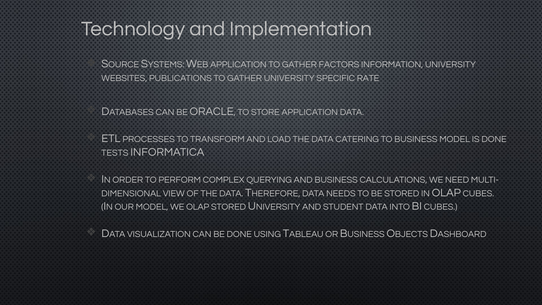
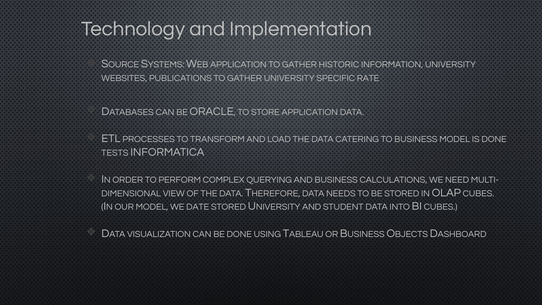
FACTORS: FACTORS -> HISTORIC (339, 65)
WE OLAP: OLAP -> DATE (198, 207)
